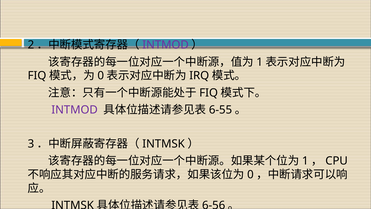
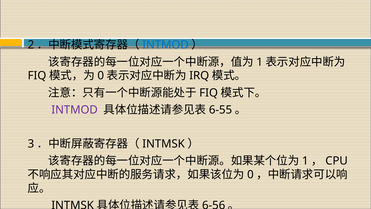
INTMOD colour: purple -> blue (166, 45)
